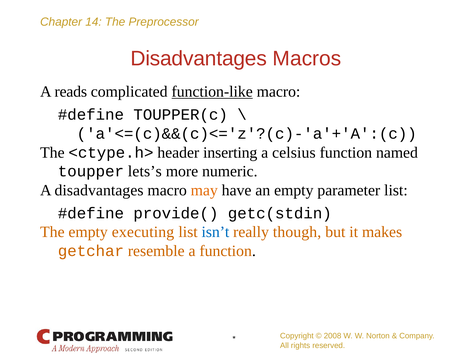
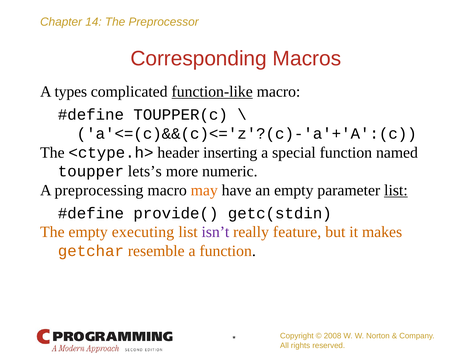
Disadvantages: Disadvantages -> Corresponding (199, 58)
reads: reads -> types (71, 92)
celsius: celsius -> special (294, 152)
A disadvantages: disadvantages -> preprocessing (99, 190)
list underline: none -> present (396, 190)
isn’t colour: blue -> purple (215, 232)
though: though -> feature (297, 232)
